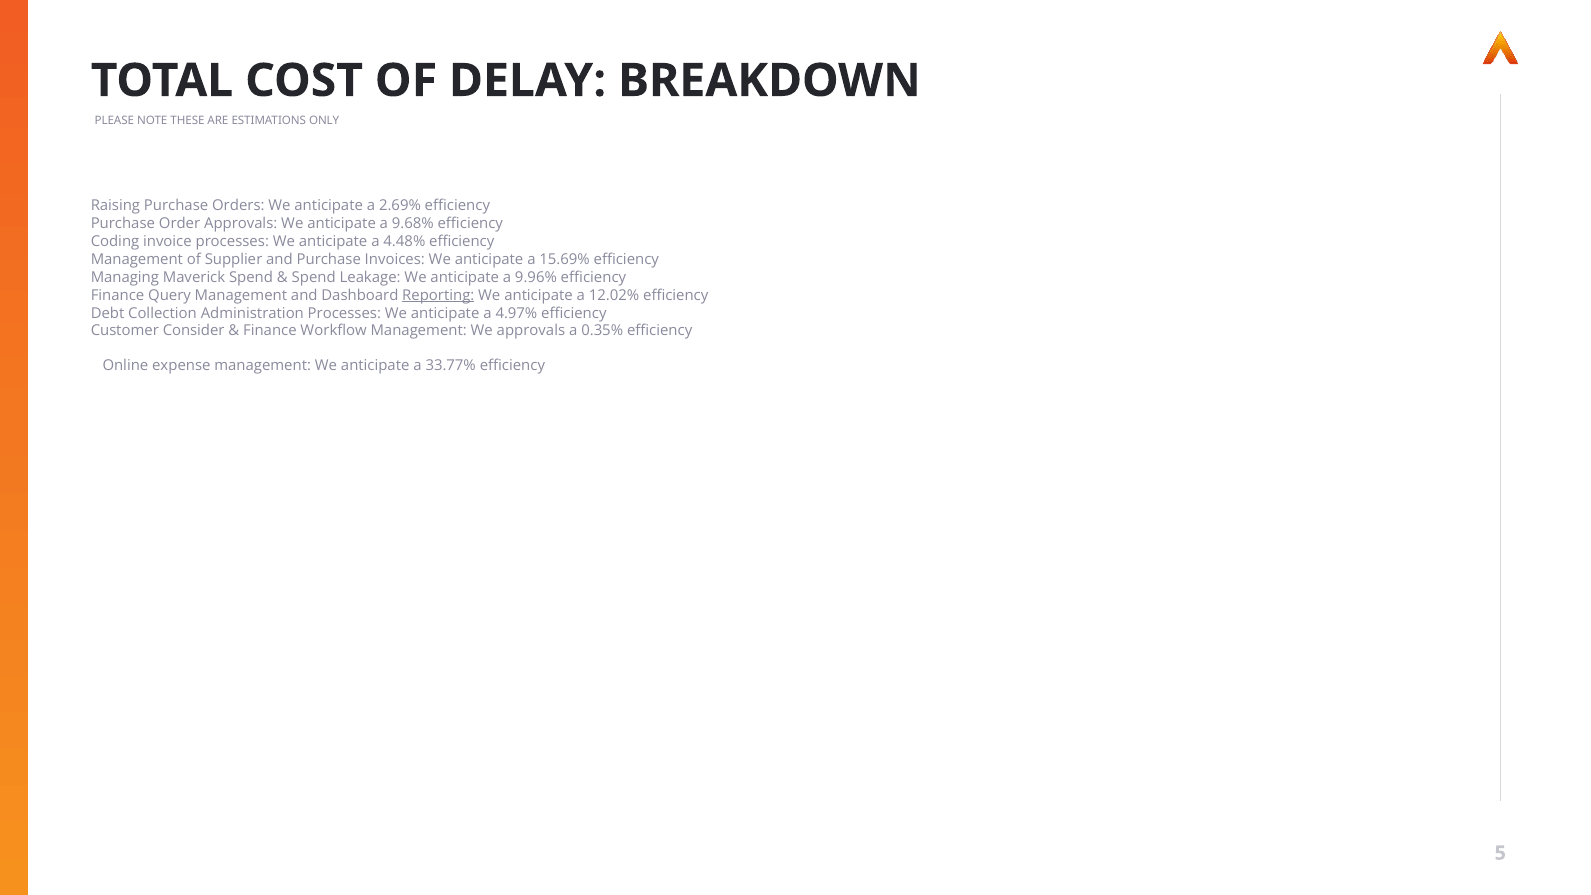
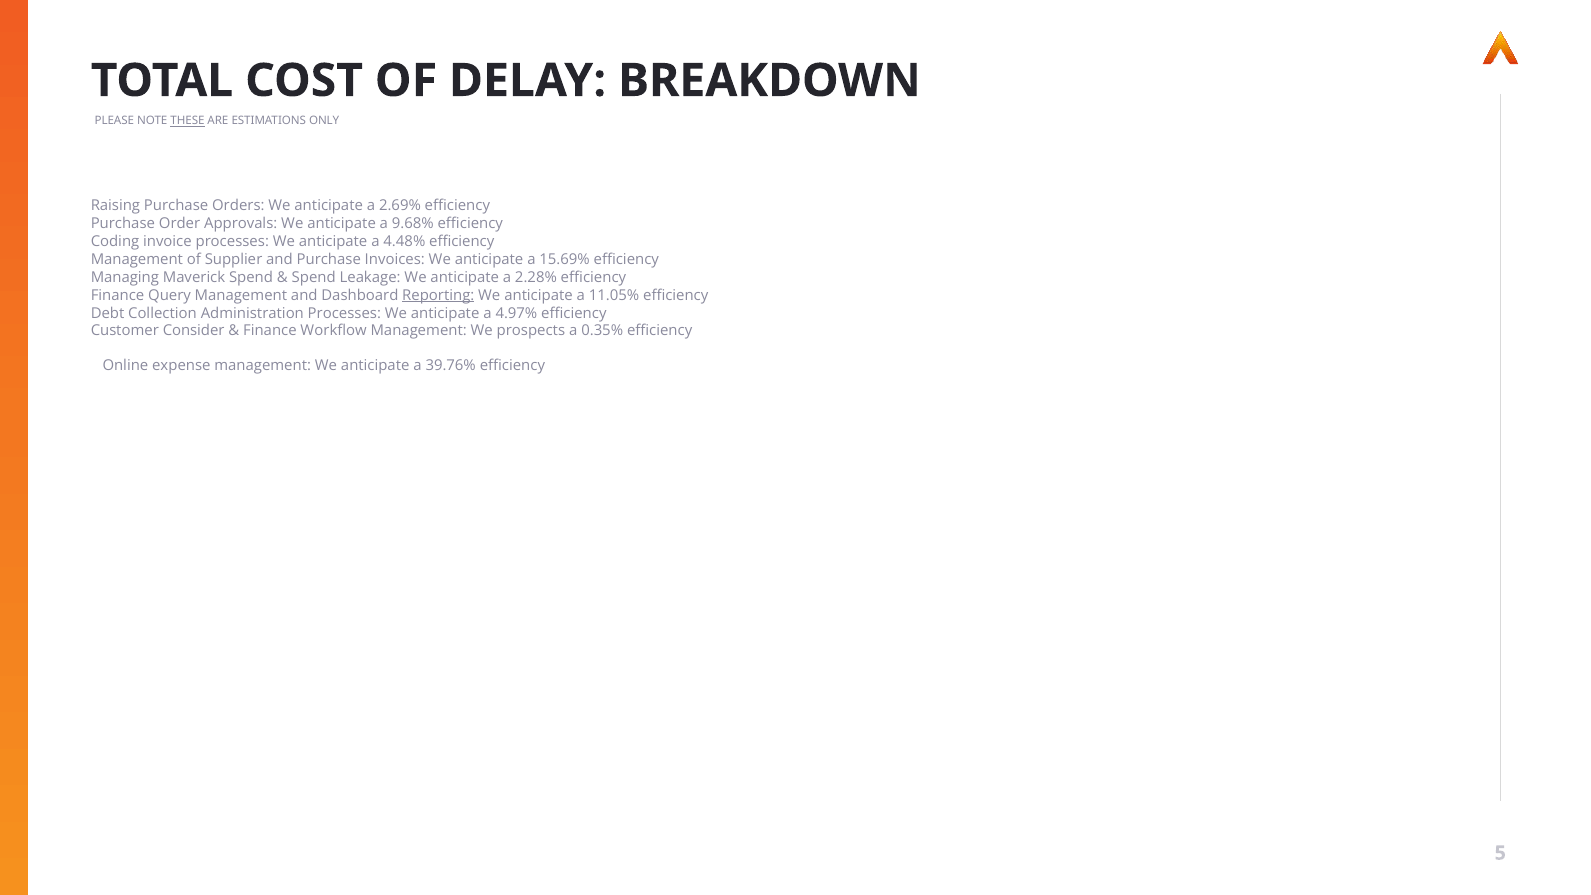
THESE underline: none -> present (187, 121)
9.96%: 9.96% -> 2.28% (536, 277)
12.02%: 12.02% -> 11.05% (614, 295)
We approvals: approvals -> prospects (531, 331)
33.77%: 33.77% -> 39.76% (451, 366)
